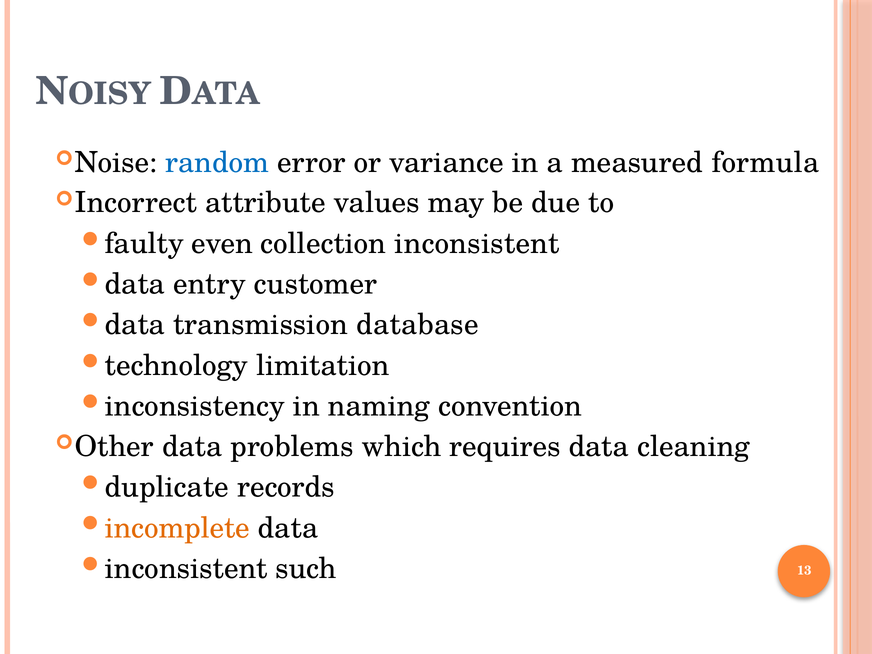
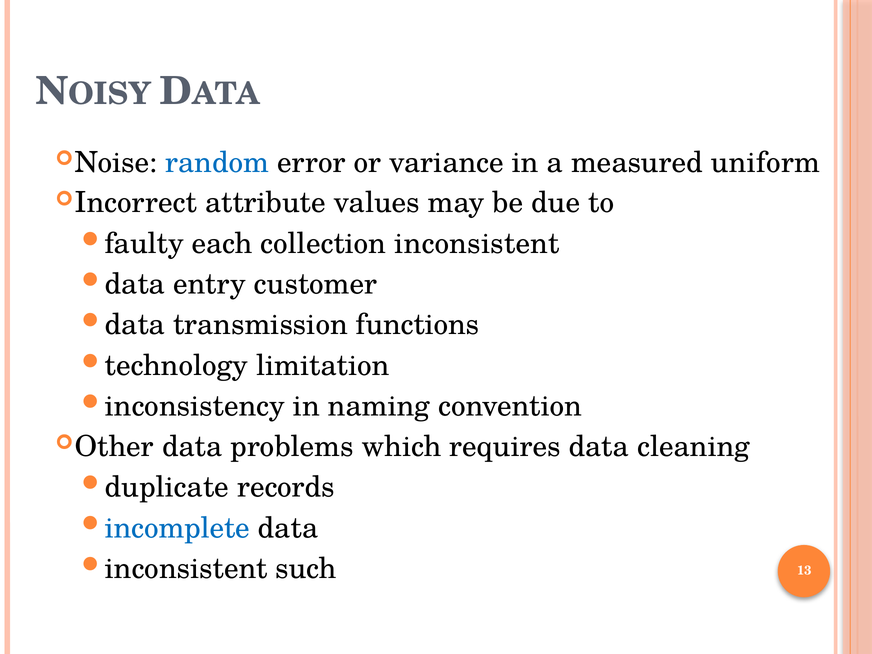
formula: formula -> uniform (765, 163)
even: even -> each (222, 244)
database: database -> functions (418, 325)
incomplete colour: orange -> blue (177, 528)
